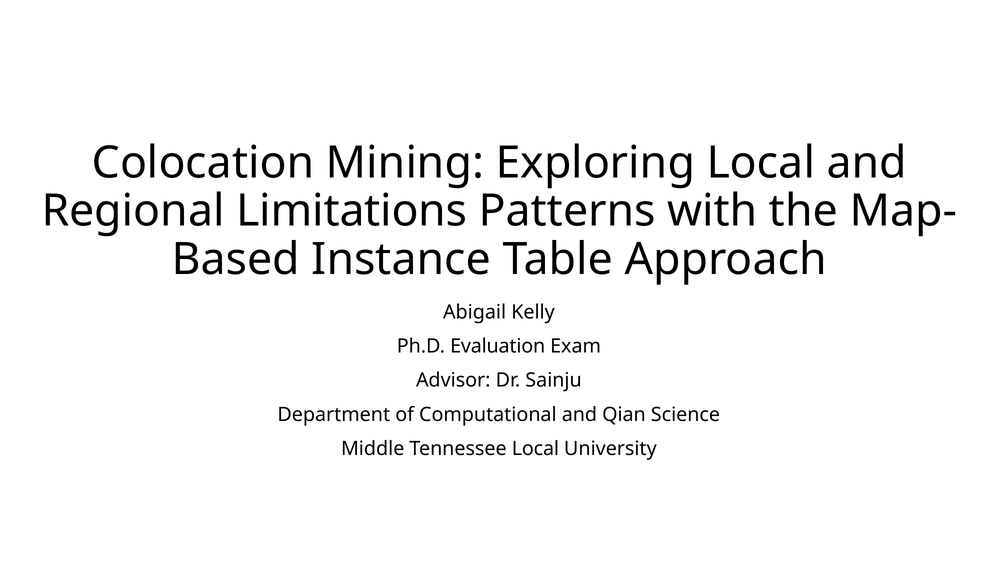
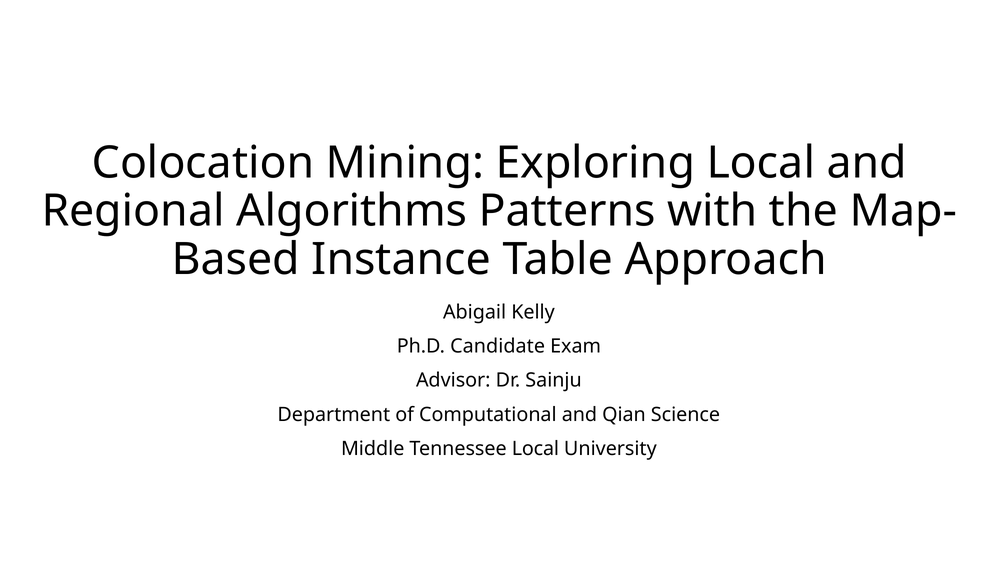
Limitations: Limitations -> Algorithms (352, 211)
Evaluation: Evaluation -> Candidate (498, 346)
